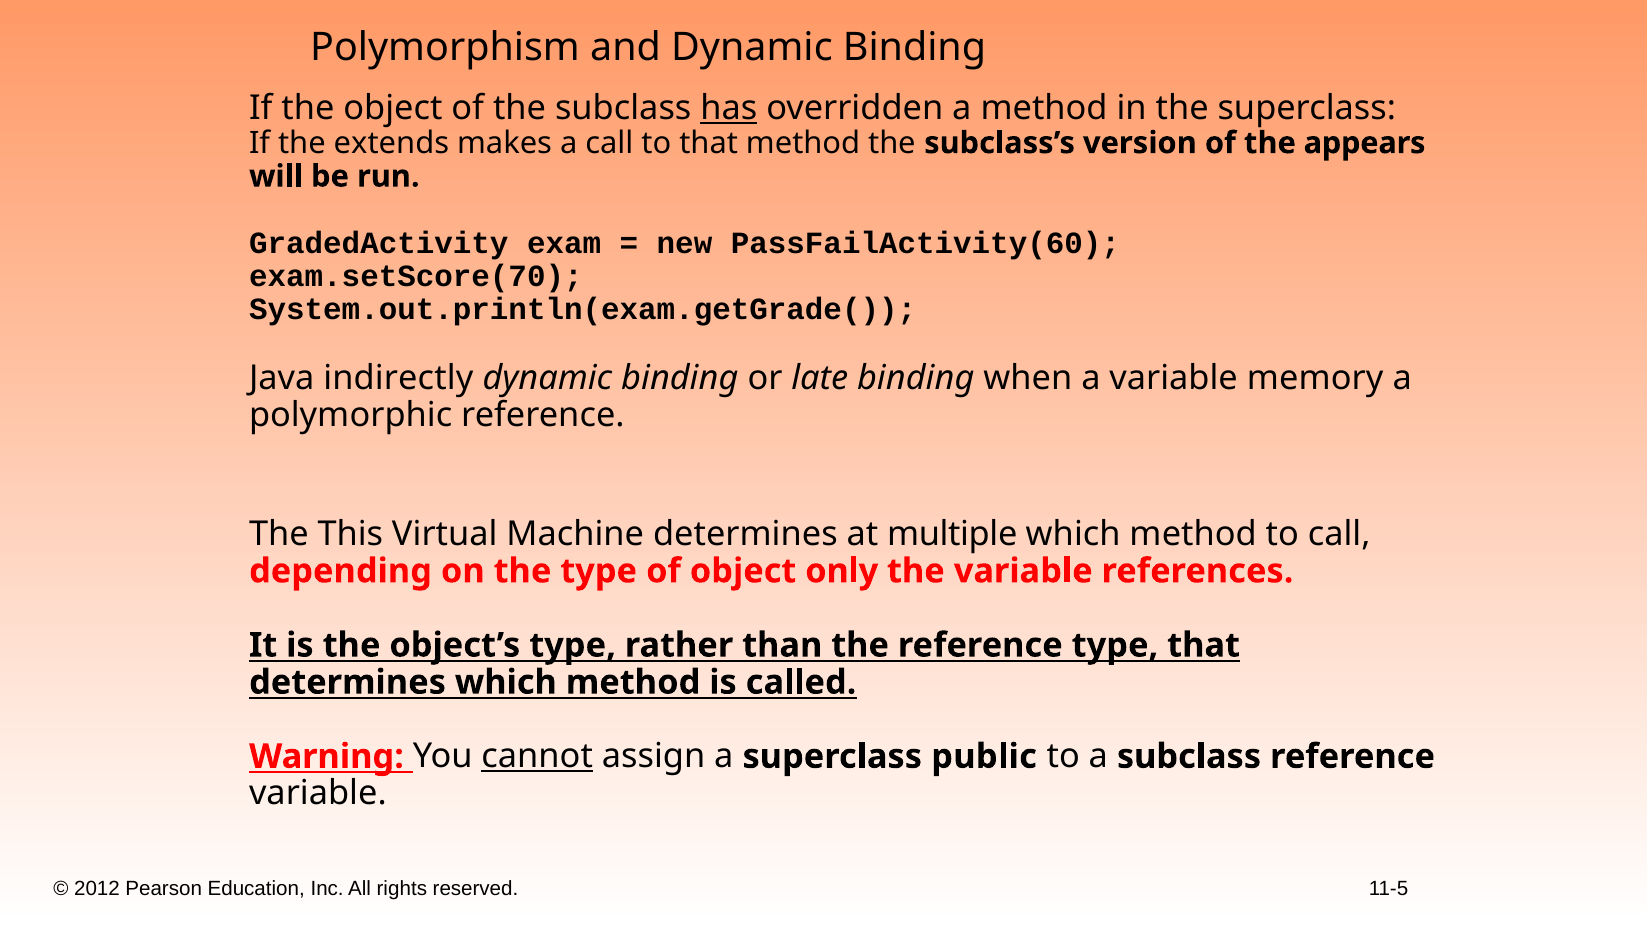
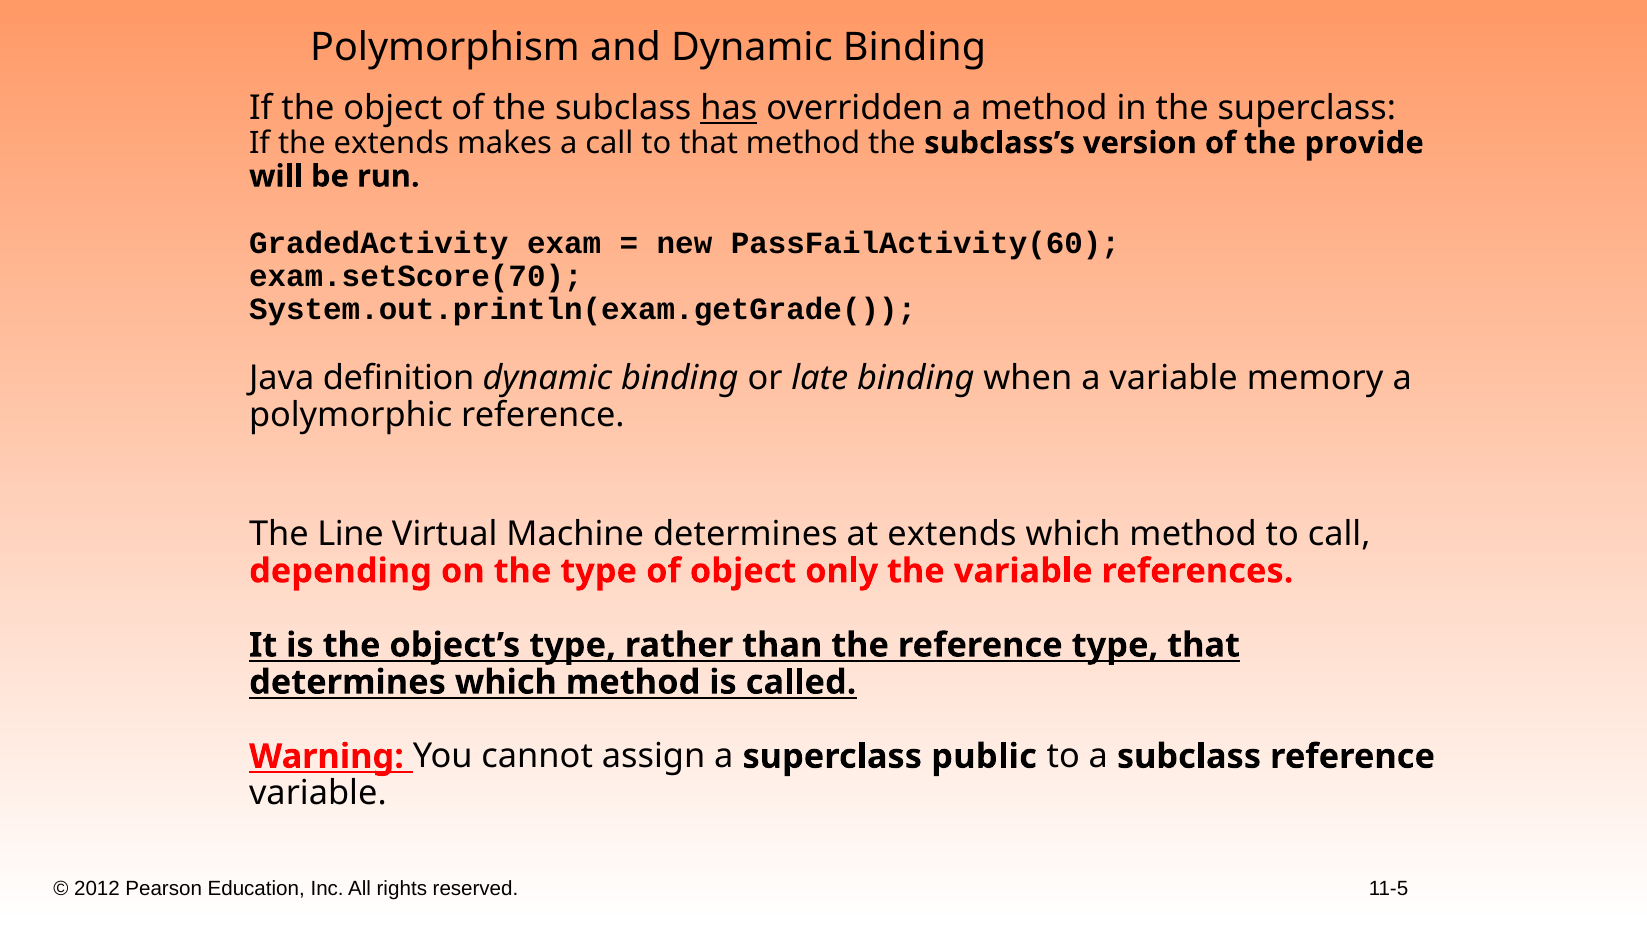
appears: appears -> provide (1364, 143)
indirectly: indirectly -> definition (399, 378)
This: This -> Line (350, 534)
at multiple: multiple -> extends (952, 534)
cannot underline: present -> none (537, 757)
